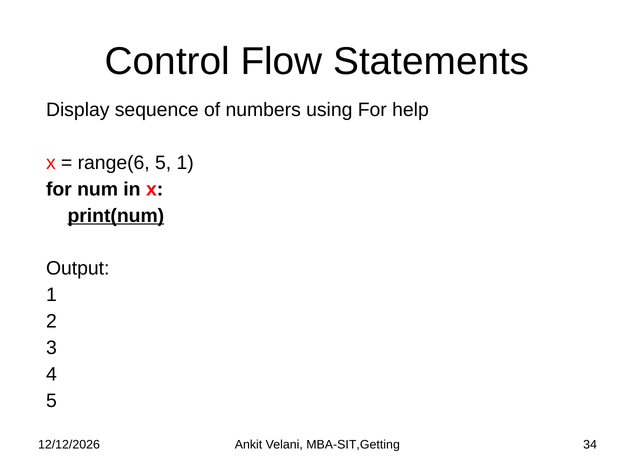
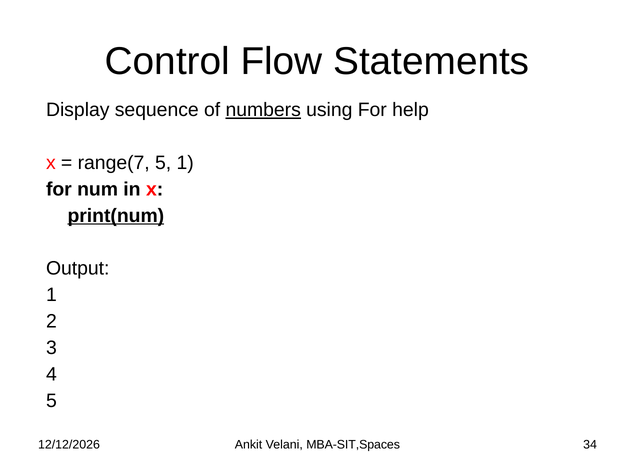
numbers underline: none -> present (263, 110)
range(6: range(6 -> range(7 (114, 163)
MBA-SIT,Getting: MBA-SIT,Getting -> MBA-SIT,Spaces (353, 445)
